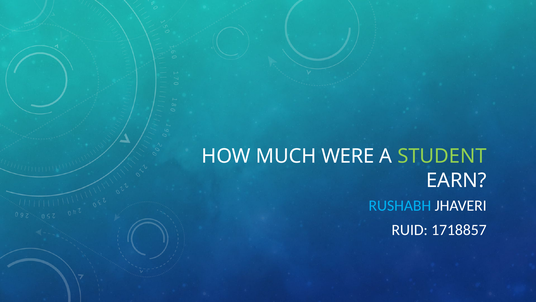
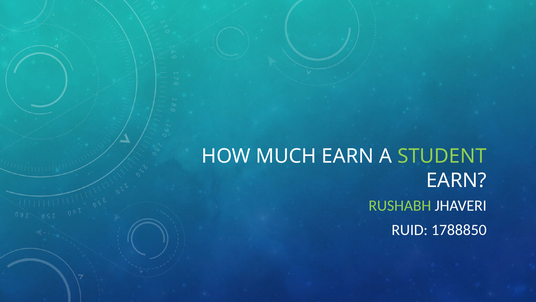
MUCH WERE: WERE -> EARN (348, 156)
RUSHABH colour: light blue -> light green (400, 205)
1718857: 1718857 -> 1788850 (459, 230)
